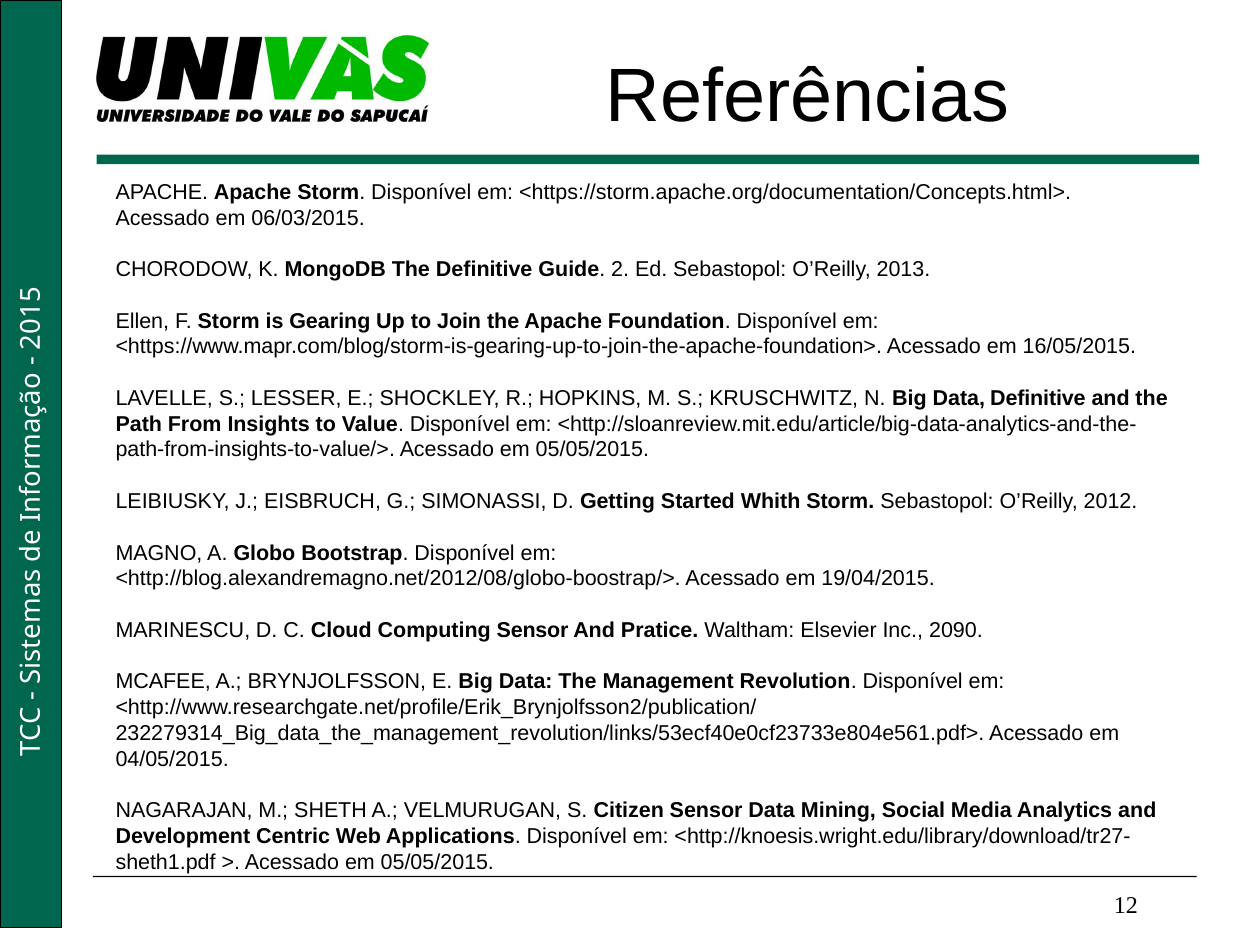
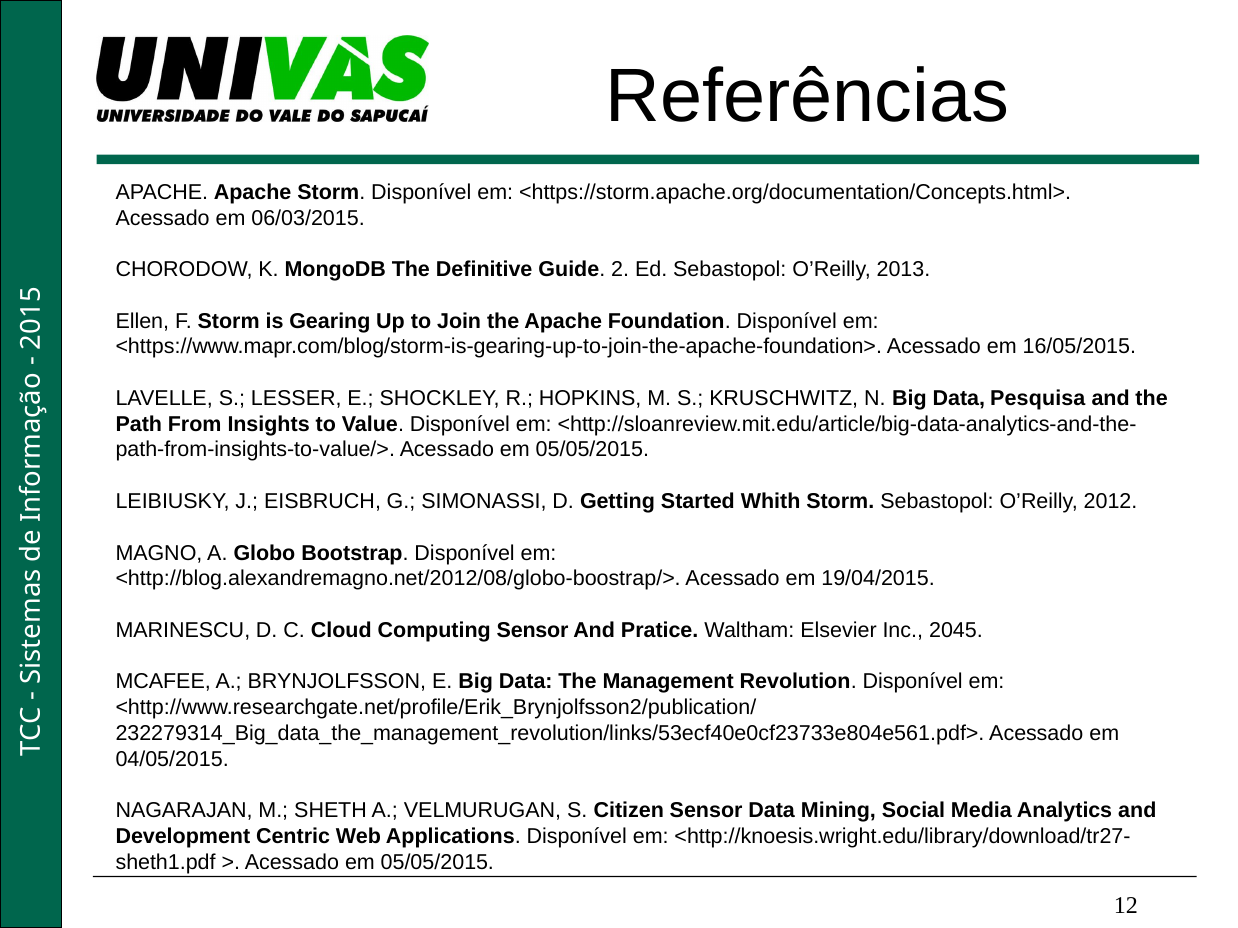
Data Definitive: Definitive -> Pesquisa (1038, 399)
2090: 2090 -> 2045 (956, 631)
